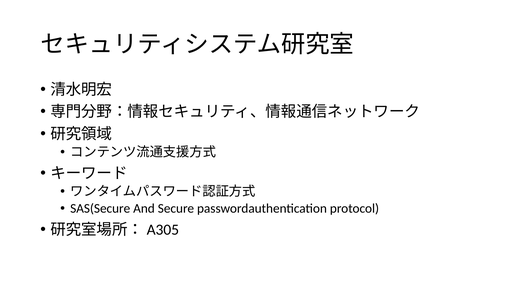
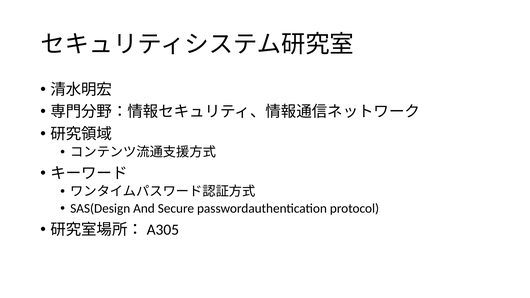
SAS(Secure: SAS(Secure -> SAS(Design (100, 209)
